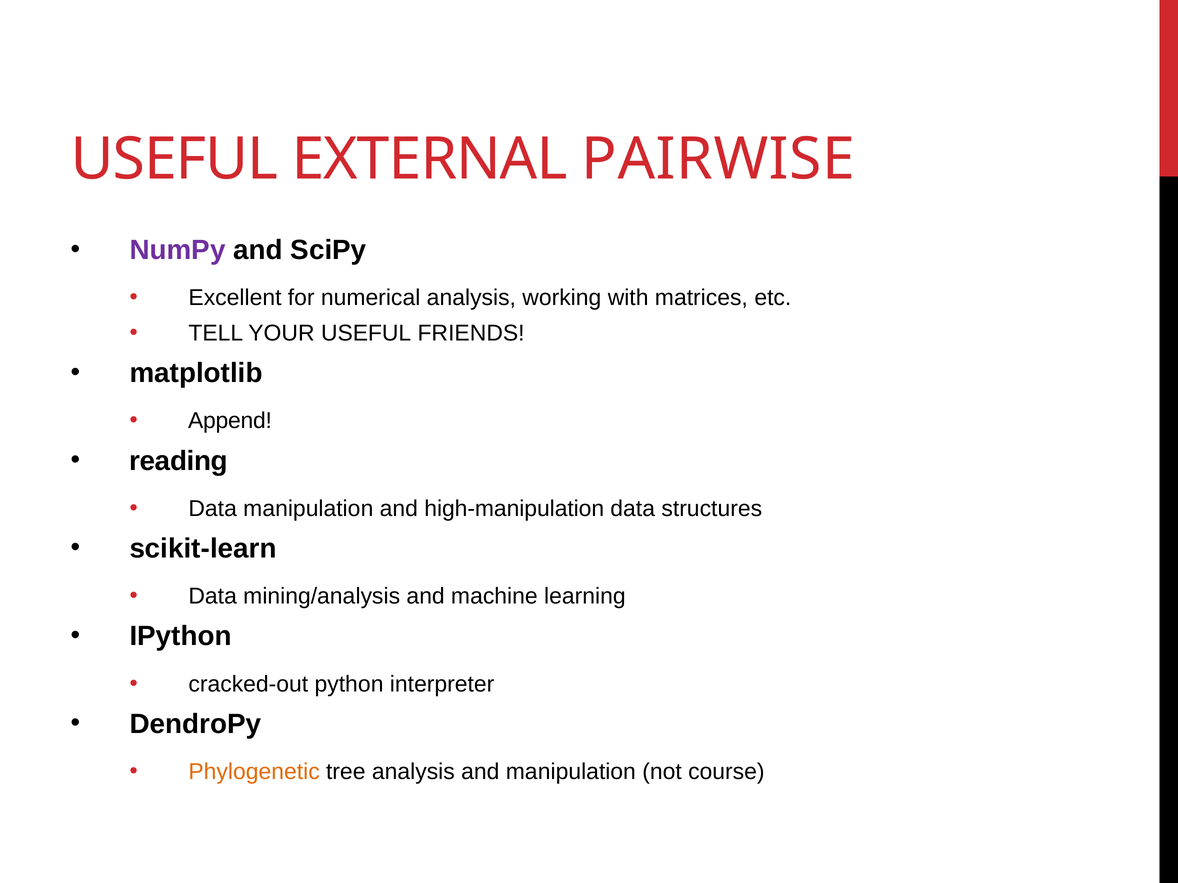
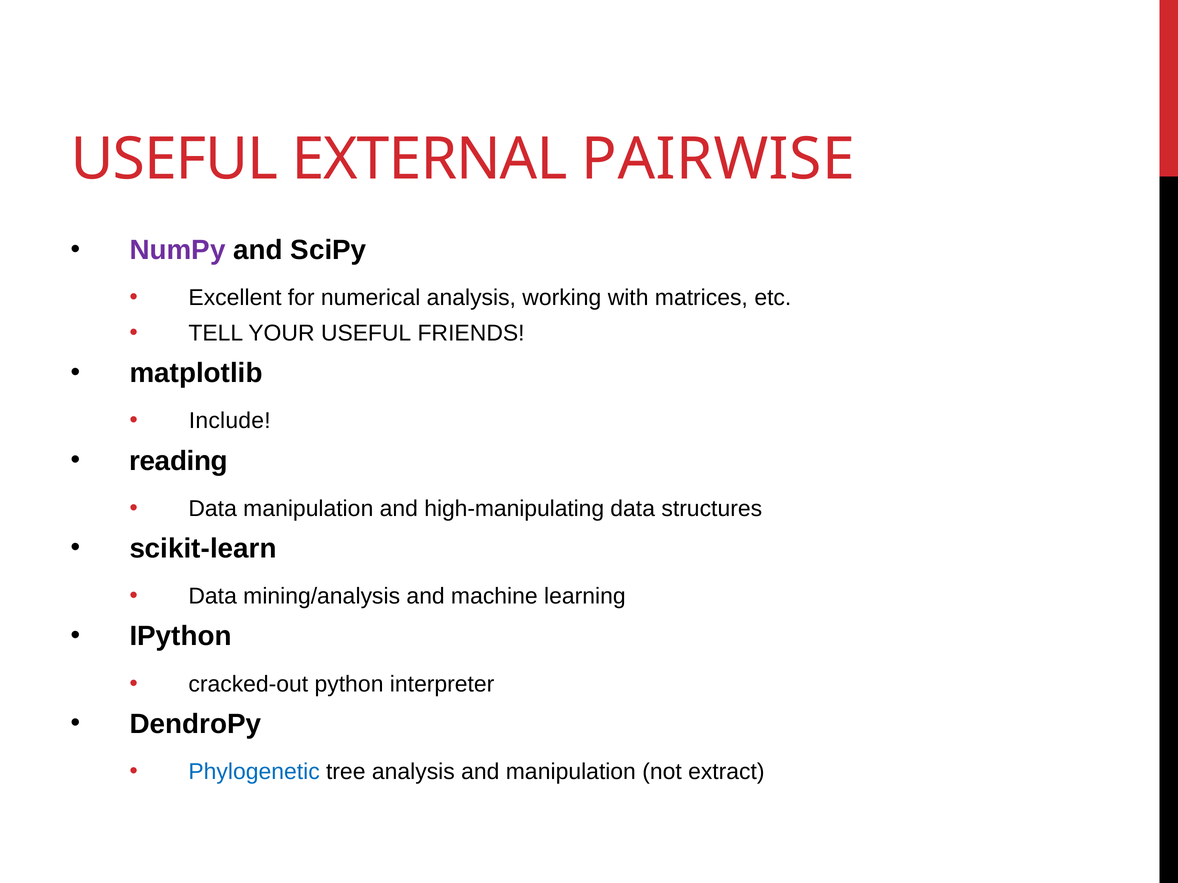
Append: Append -> Include (230, 421)
high-manipulation: high-manipulation -> high-manipulating (514, 509)
Phylogenetic colour: orange -> blue (254, 772)
course: course -> extract (726, 772)
